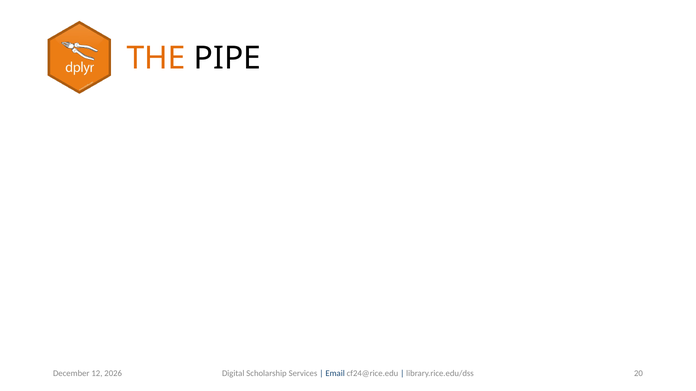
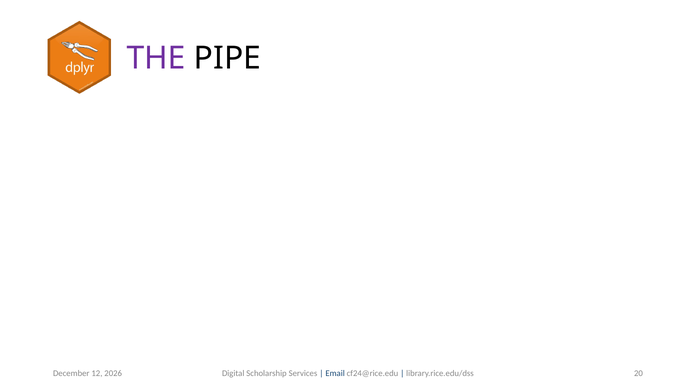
THE colour: orange -> purple (156, 58)
